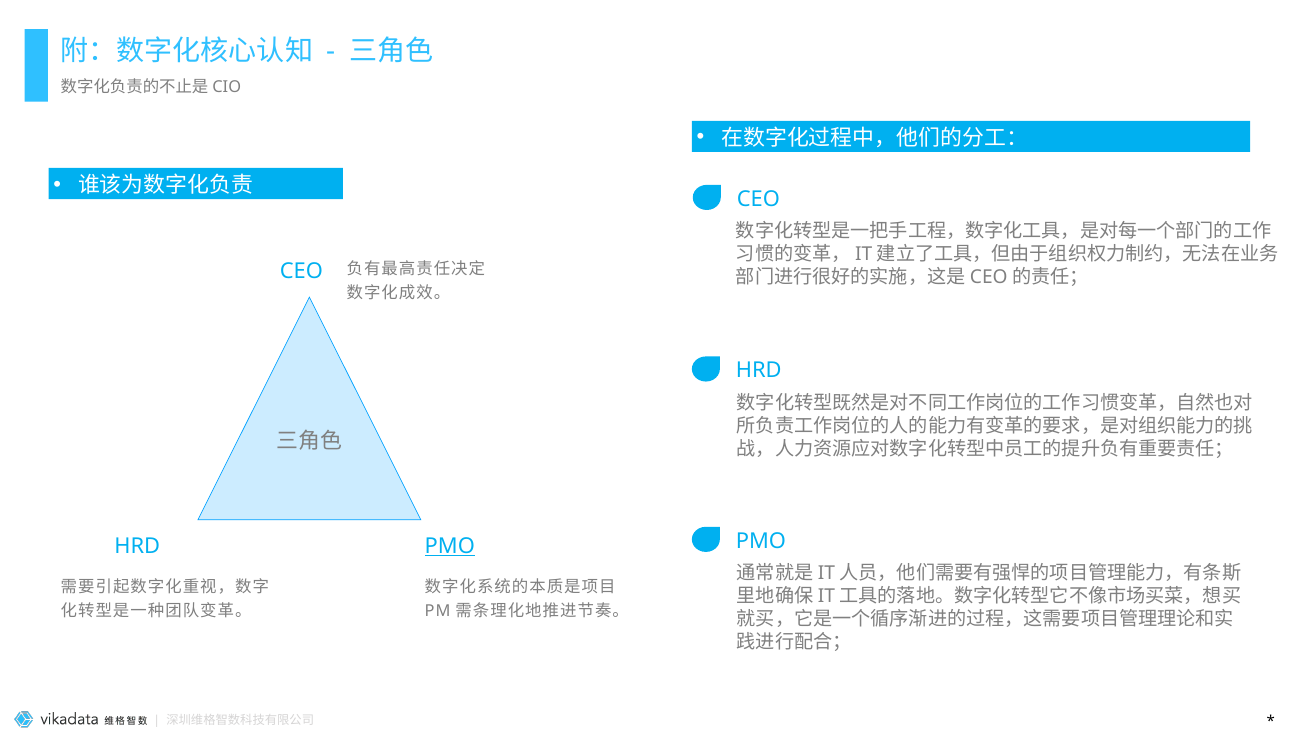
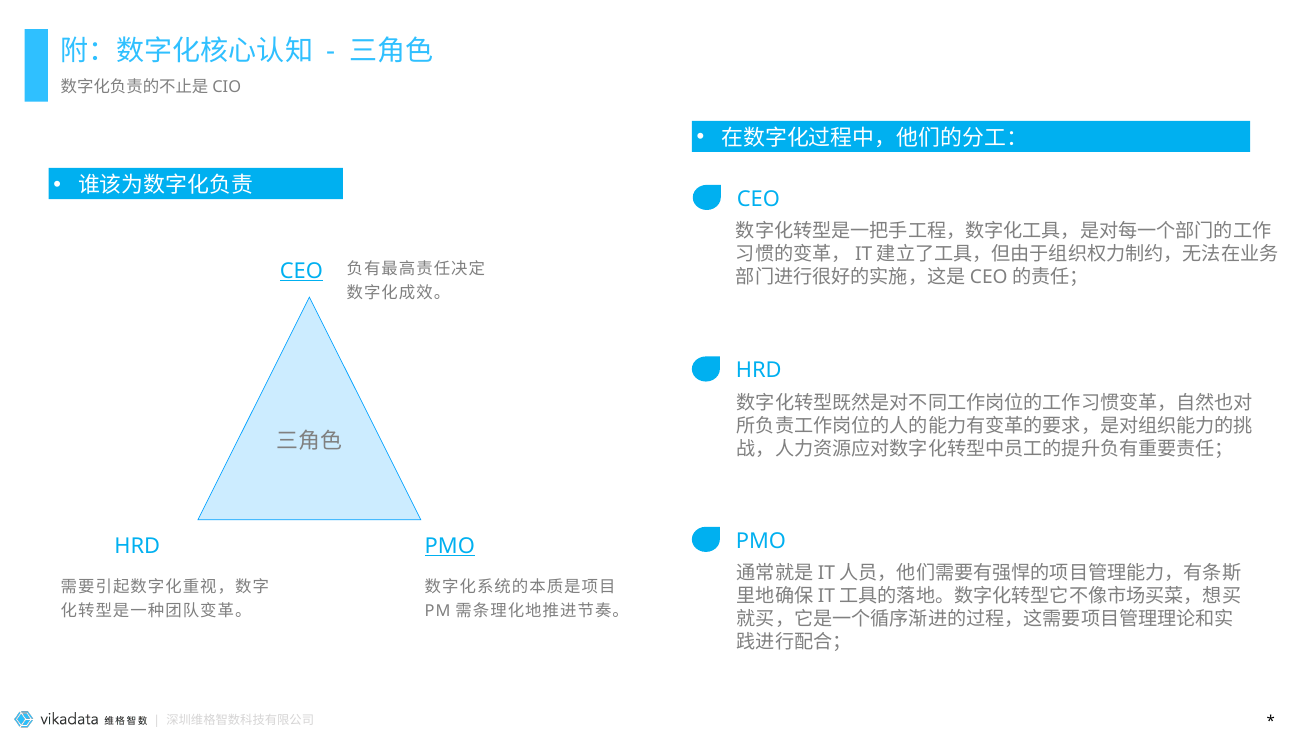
CEO underline: none -> present (301, 271)
